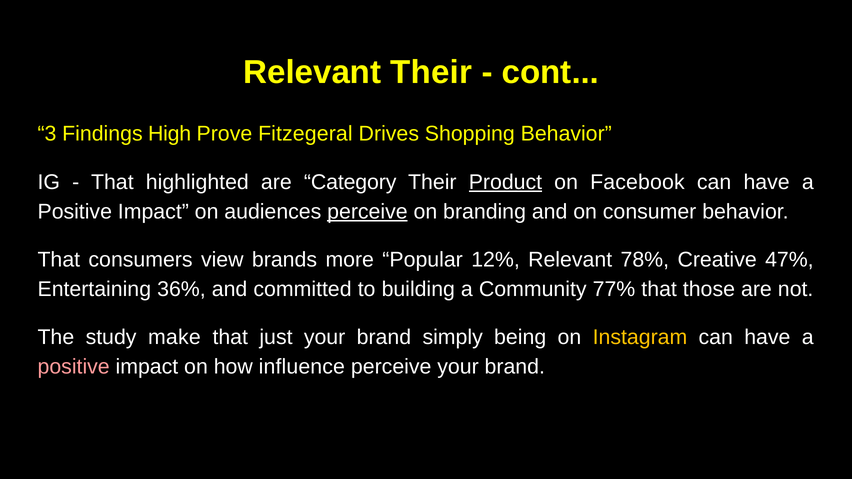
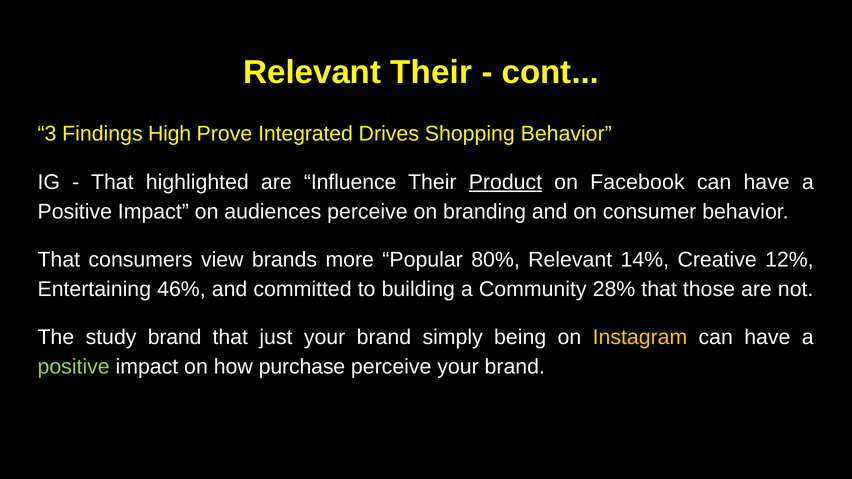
Fitzegeral: Fitzegeral -> Integrated (306, 134)
Category: Category -> Influence (350, 182)
perceive underline: present -> none (367, 212)
12%: 12% -> 80% (496, 260)
78%: 78% -> 14% (645, 260)
47%: 47% -> 12% (789, 260)
36%: 36% -> 46% (181, 289)
77%: 77% -> 28% (614, 289)
study make: make -> brand (175, 338)
positive colour: pink -> light green (74, 367)
influence: influence -> purchase (302, 367)
